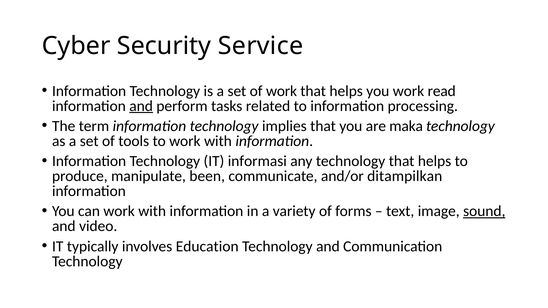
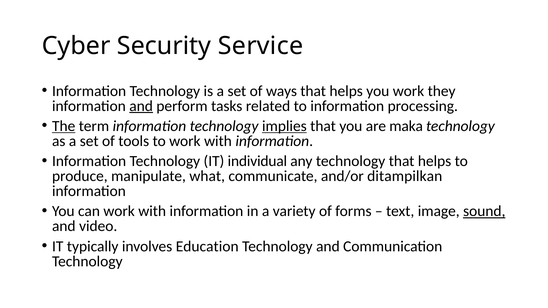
of work: work -> ways (282, 91)
read: read -> they (442, 91)
The underline: none -> present (64, 126)
implies underline: none -> present (284, 126)
informasi: informasi -> individual (257, 161)
been: been -> what (207, 176)
